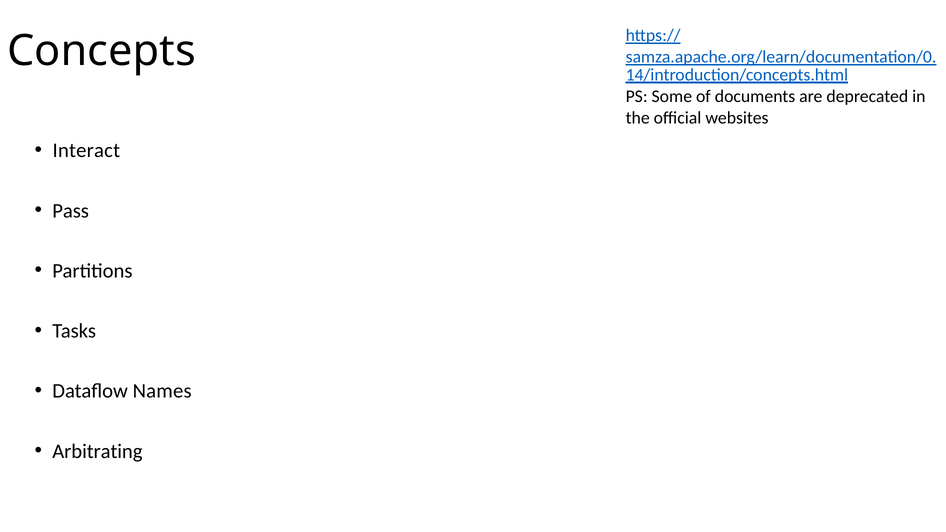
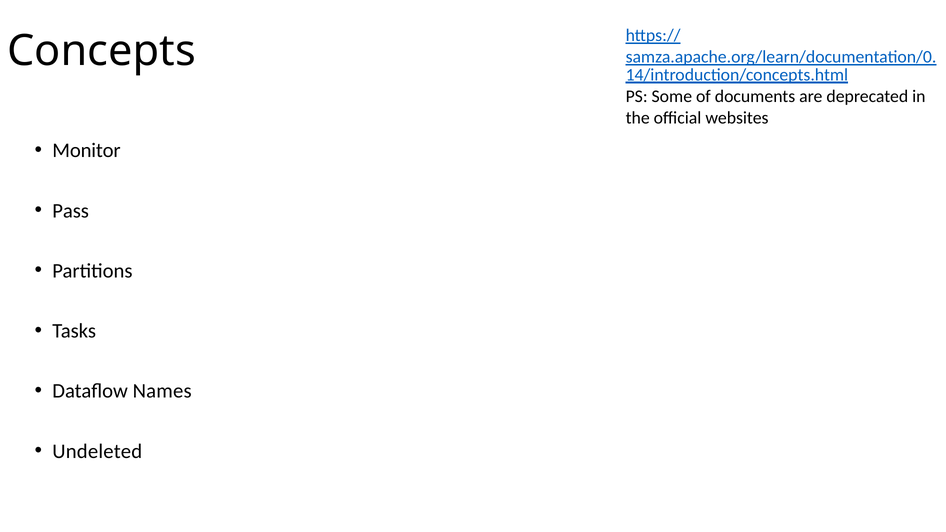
Interact: Interact -> Monitor (87, 151)
Arbitrating: Arbitrating -> Undeleted (97, 451)
